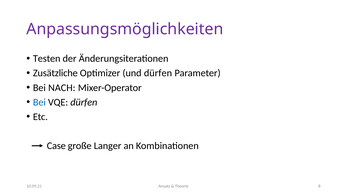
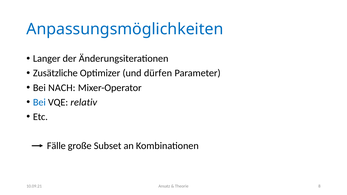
Anpassungsmöglichkeiten colour: purple -> blue (125, 29)
Testen: Testen -> Langer (47, 59)
VQE dürfen: dürfen -> relativ (84, 102)
Case: Case -> Fälle (56, 146)
Langer: Langer -> Subset (108, 146)
